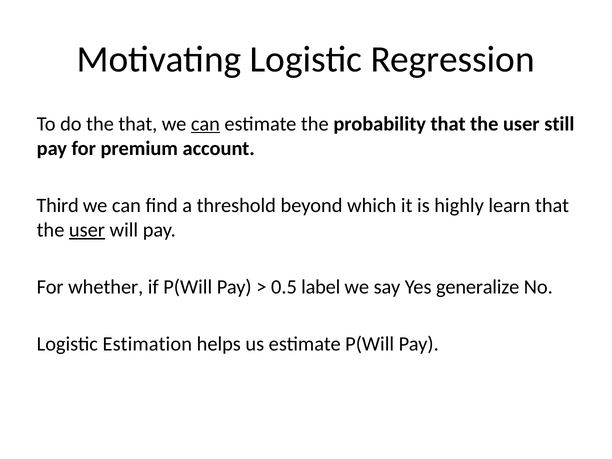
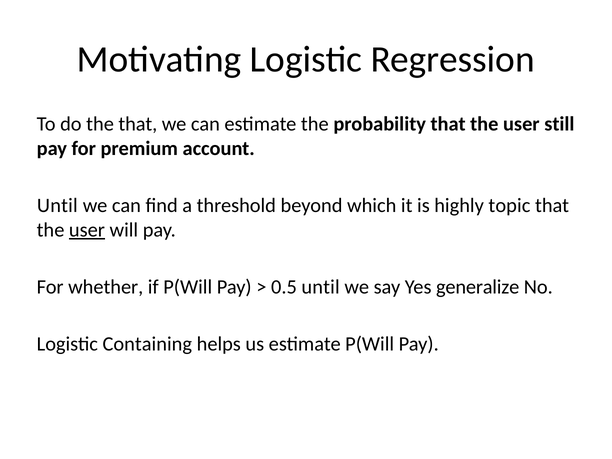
can underline: present -> none (205, 124)
Third: Third -> Until (57, 205)
learn: learn -> topic (509, 205)
0.5 label: label -> until (321, 287)
Estimation: Estimation -> Containing (147, 344)
